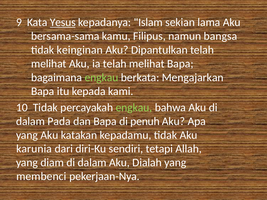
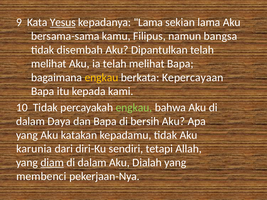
kepadanya Islam: Islam -> Lama (148, 22)
keinginan: keinginan -> disembah (80, 50)
engkau colour: light green -> yellow (102, 78)
Mengajarkan: Mengajarkan -> Kepercayaan (193, 78)
Pada: Pada -> Daya (59, 121)
penuh: penuh -> bersih (145, 121)
diam underline: none -> present (52, 163)
